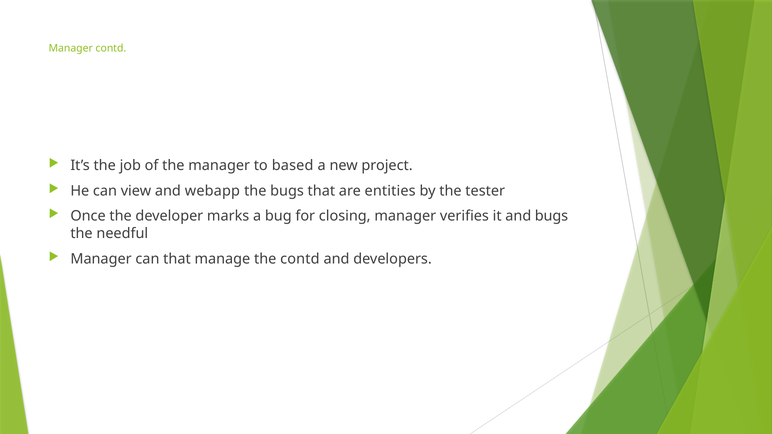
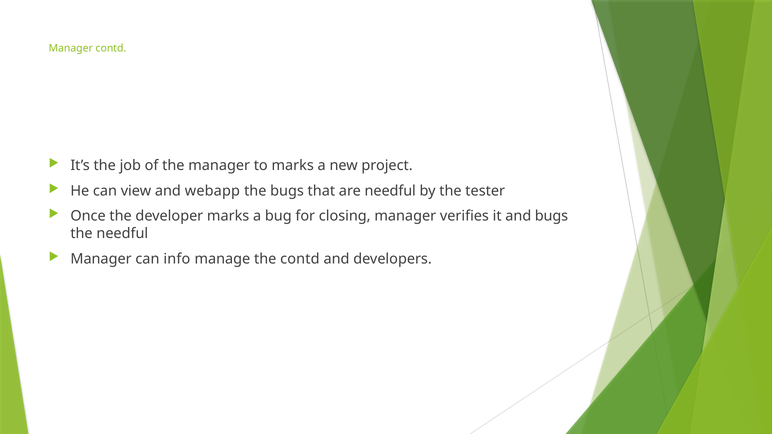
to based: based -> marks (293, 166)
are entities: entities -> needful (390, 191)
can that: that -> info (177, 259)
